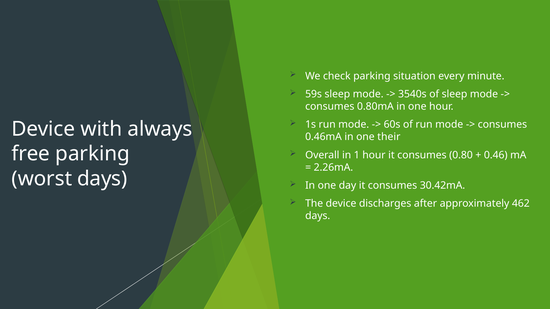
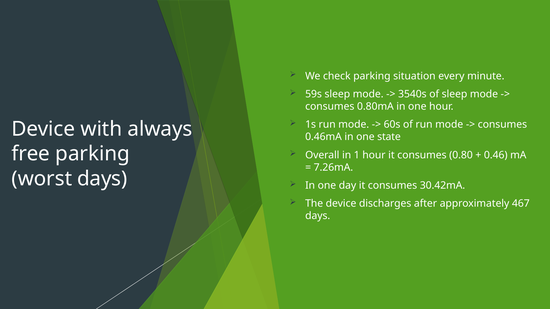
their: their -> state (389, 137)
2.26mA: 2.26mA -> 7.26mA (333, 168)
462: 462 -> 467 (521, 204)
